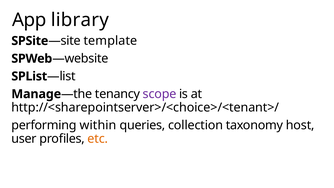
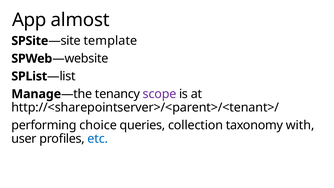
library: library -> almost (80, 20)
http://<sharepointserver>/<choice>/<tenant>/: http://<sharepointserver>/<choice>/<tenant>/ -> http://<sharepointserver>/<parent>/<tenant>/ (145, 107)
within: within -> choice (98, 125)
host: host -> with (300, 125)
etc colour: orange -> blue (98, 139)
